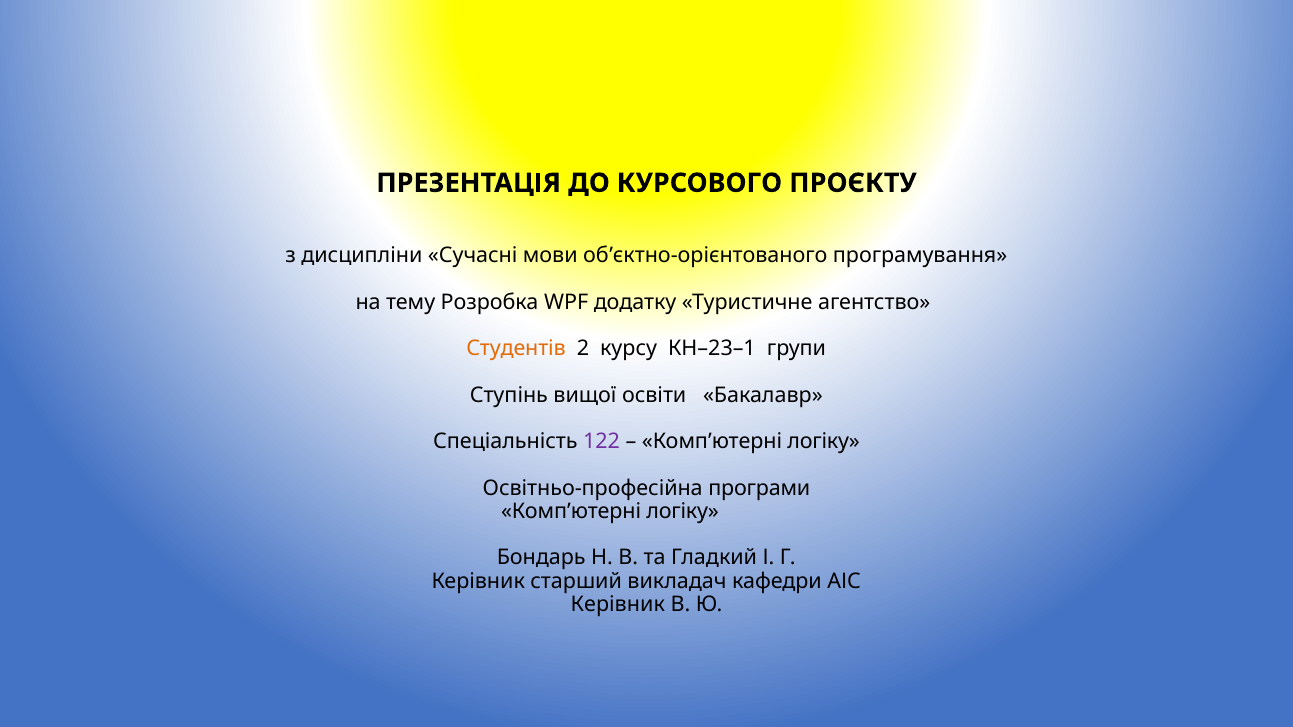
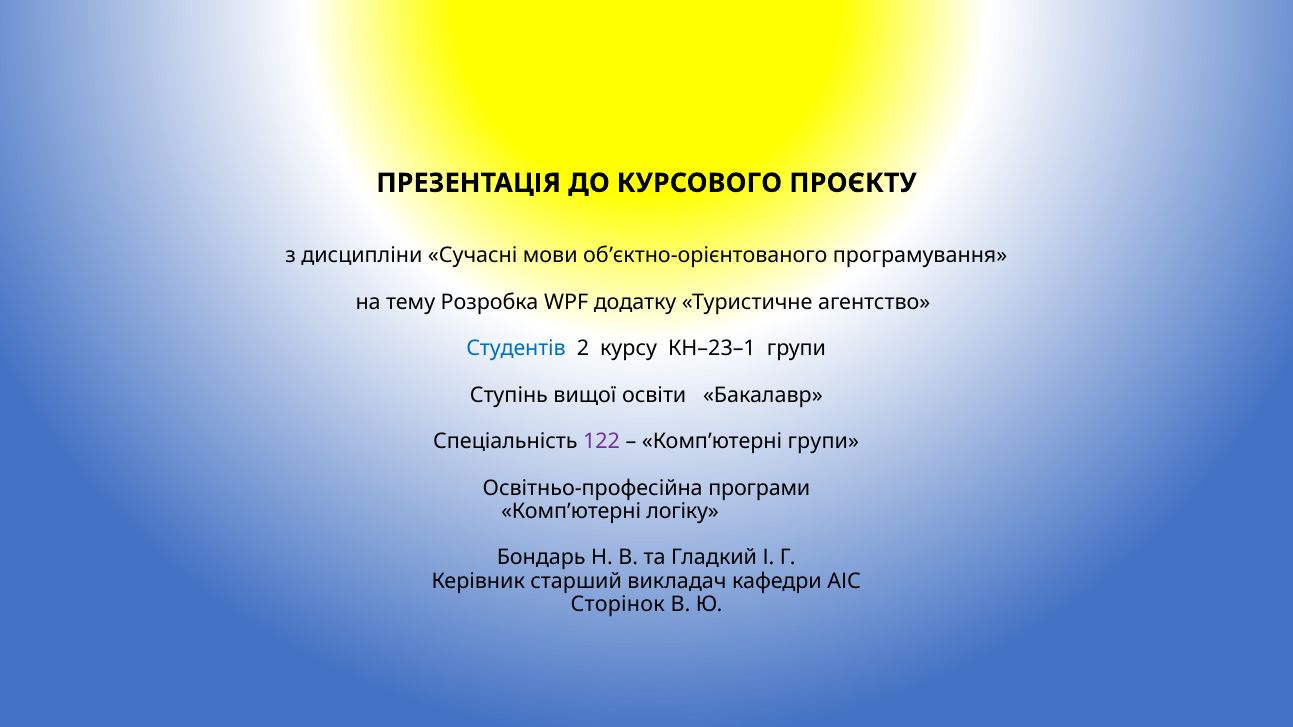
Студентів colour: orange -> blue (516, 349)
логіку: логіку -> групи (823, 442)
Керівник: Керівник -> Сторінок (618, 605)
